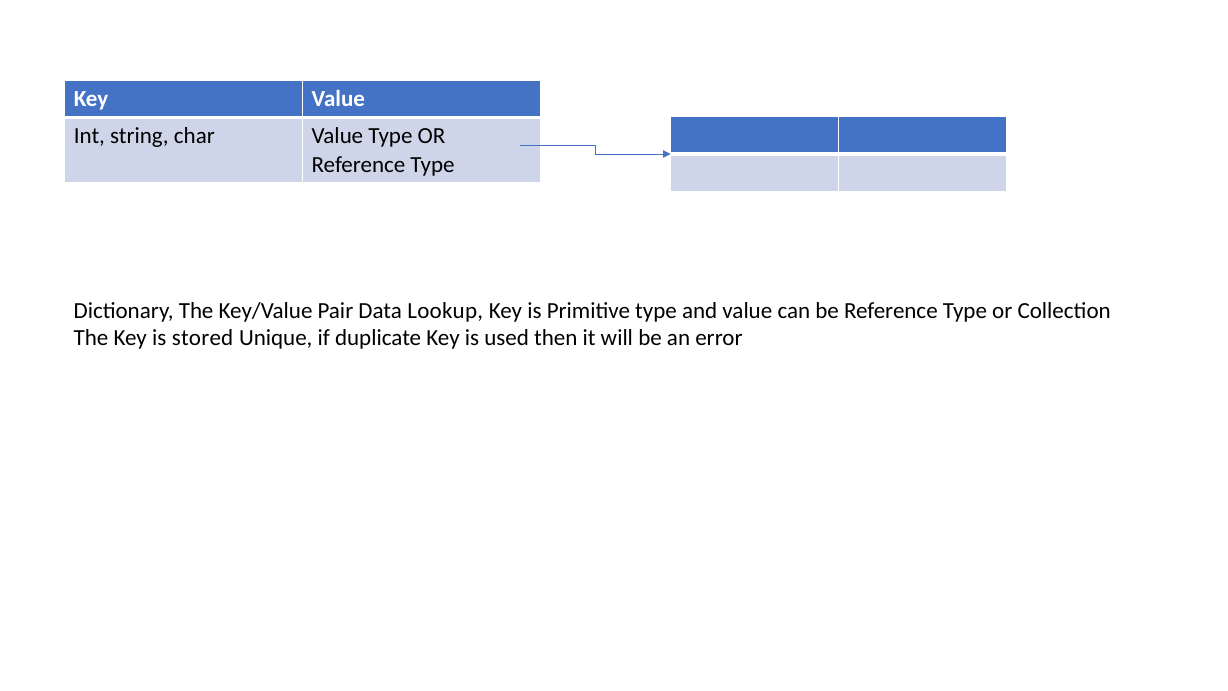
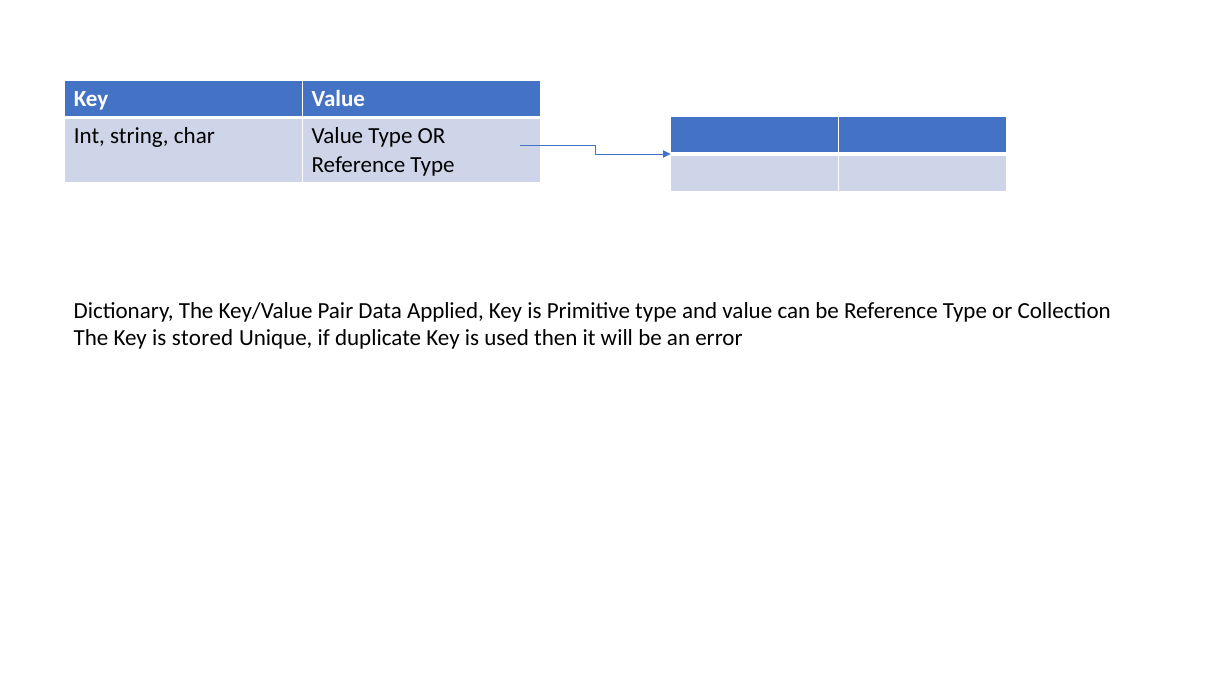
Lookup: Lookup -> Applied (445, 310)
